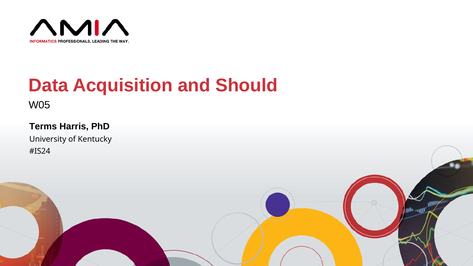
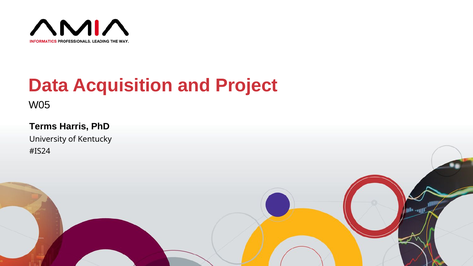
Should: Should -> Project (247, 85)
